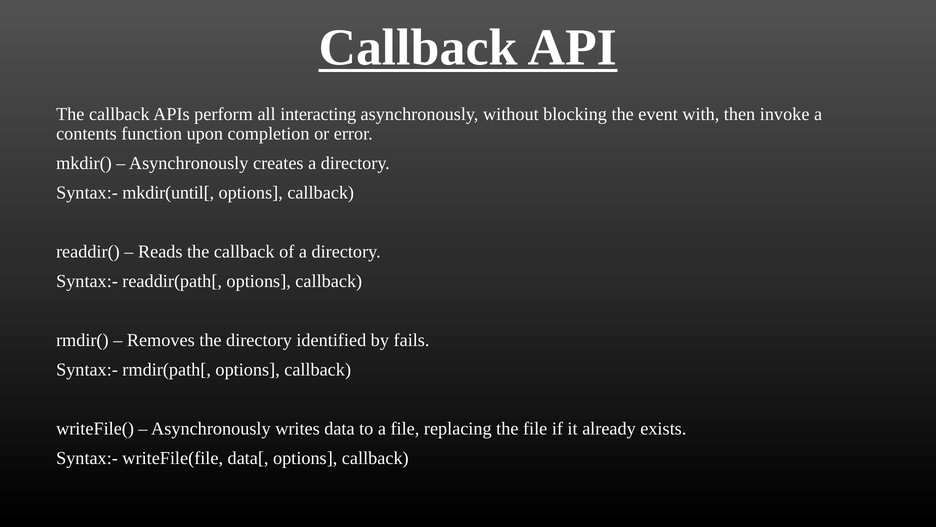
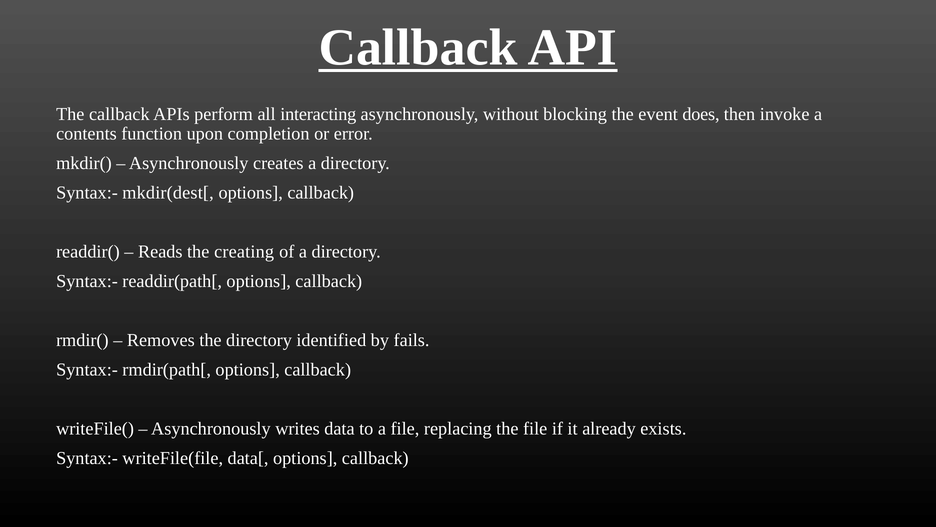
with: with -> does (701, 114)
mkdir(until[: mkdir(until[ -> mkdir(dest[ (168, 193)
Reads the callback: callback -> creating (244, 252)
